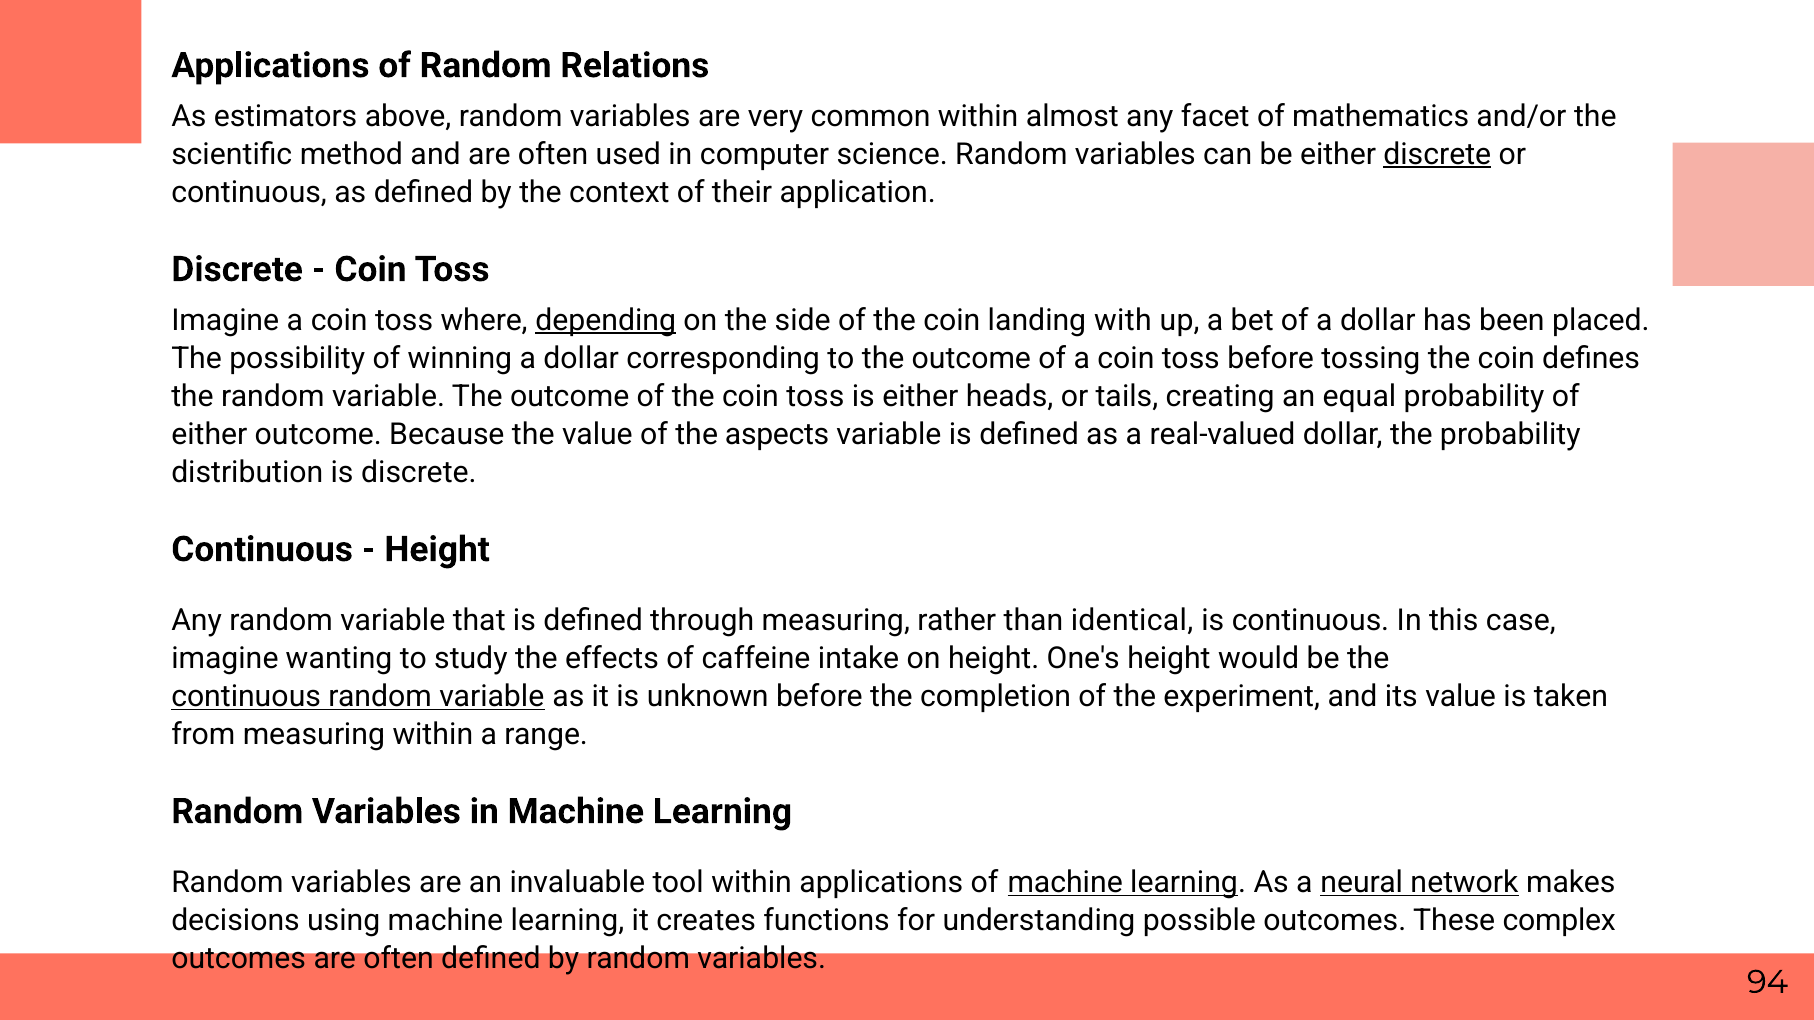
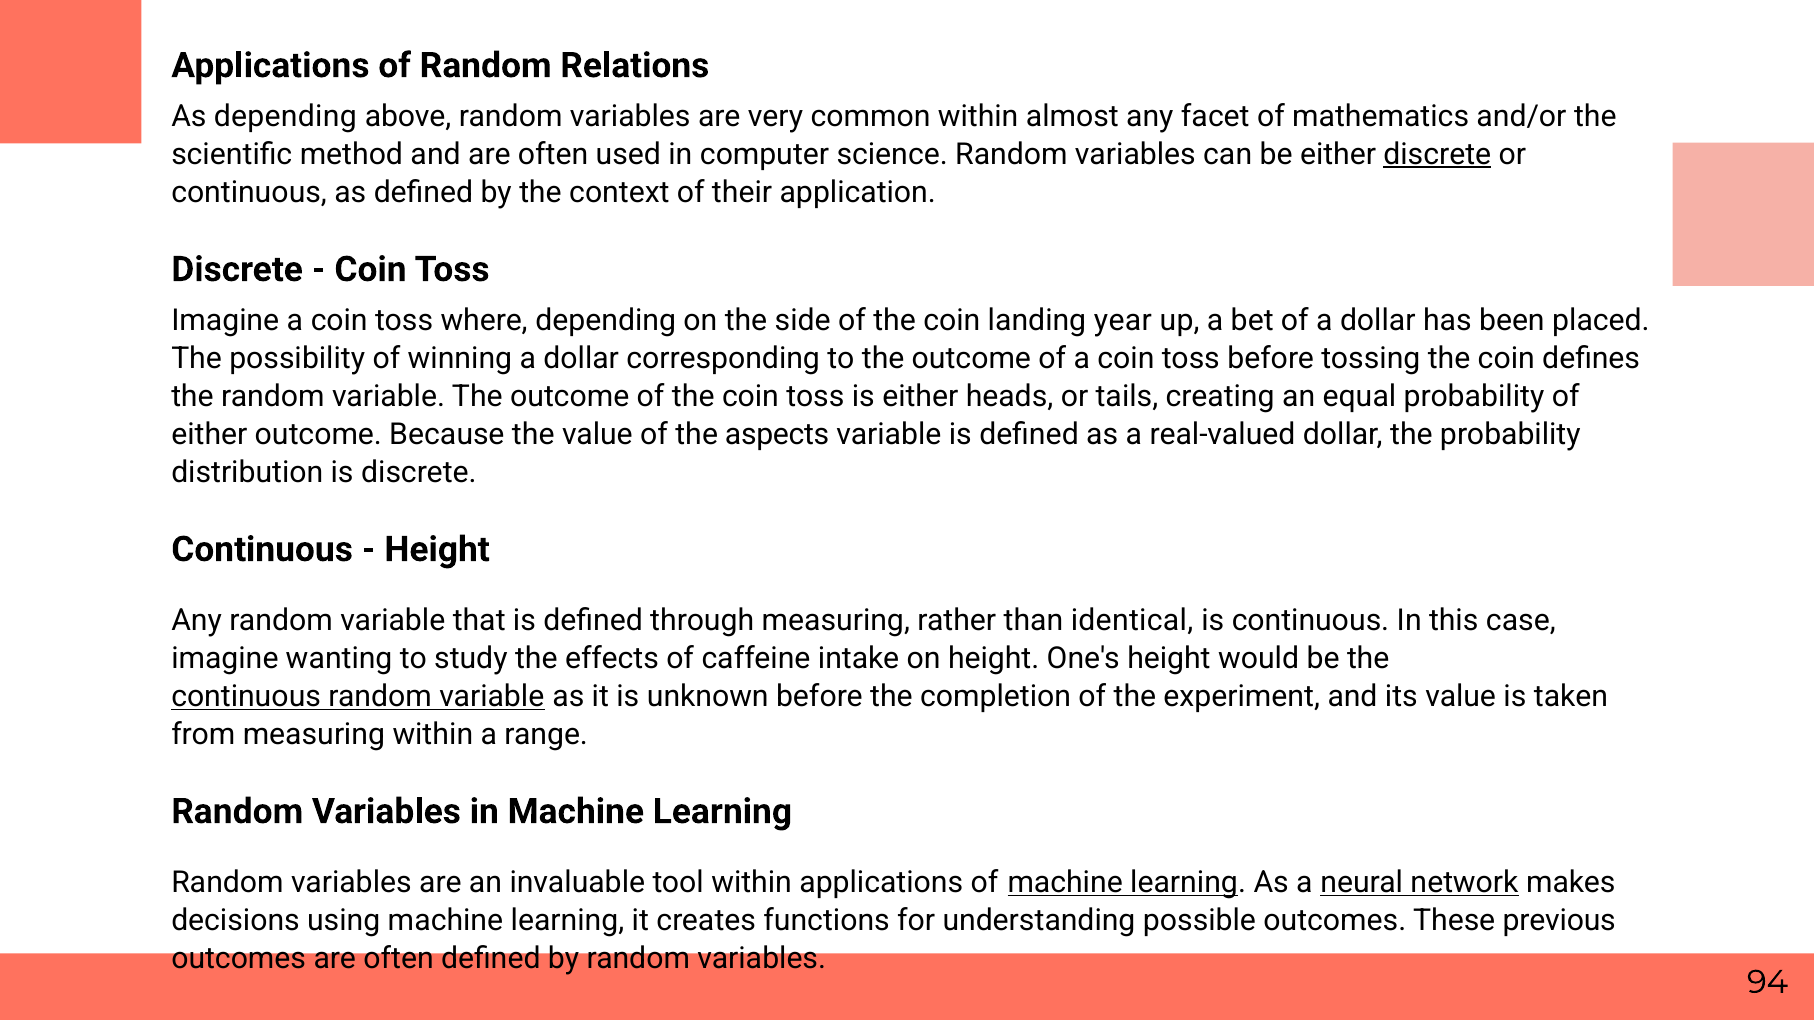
As estimators: estimators -> depending (285, 116)
depending underline: present -> none (606, 320)
with: with -> year (1123, 320)
complex: complex -> previous (1559, 921)
